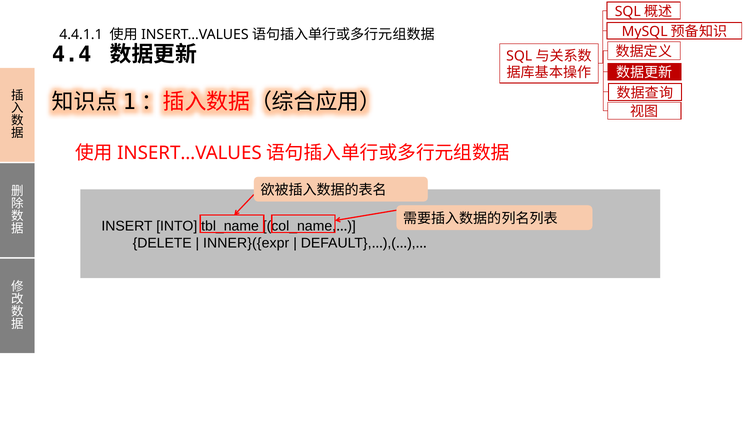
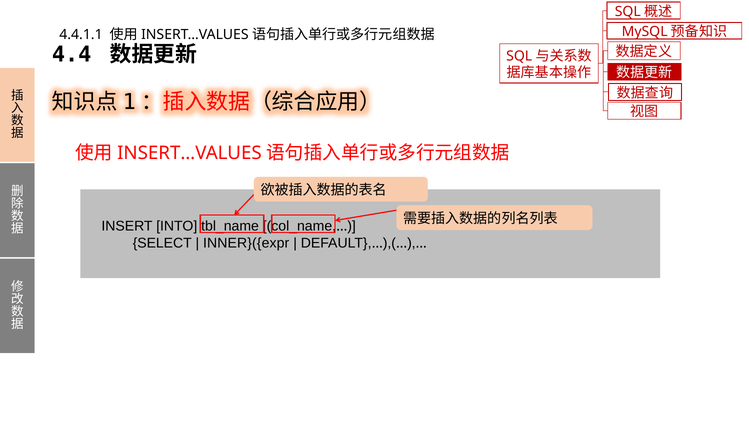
DELETE: DELETE -> SELECT (162, 243)
